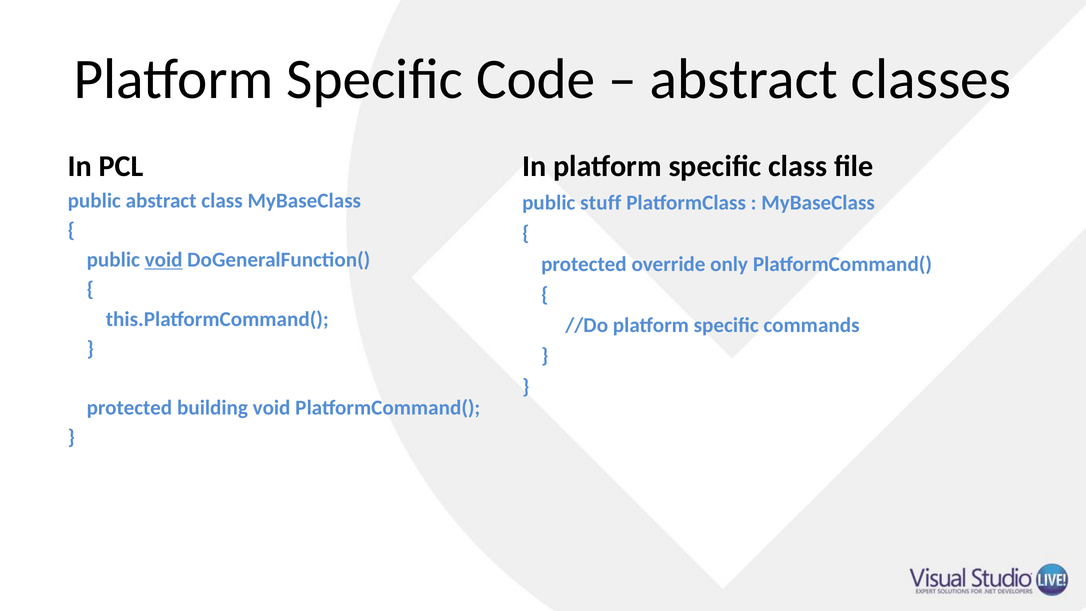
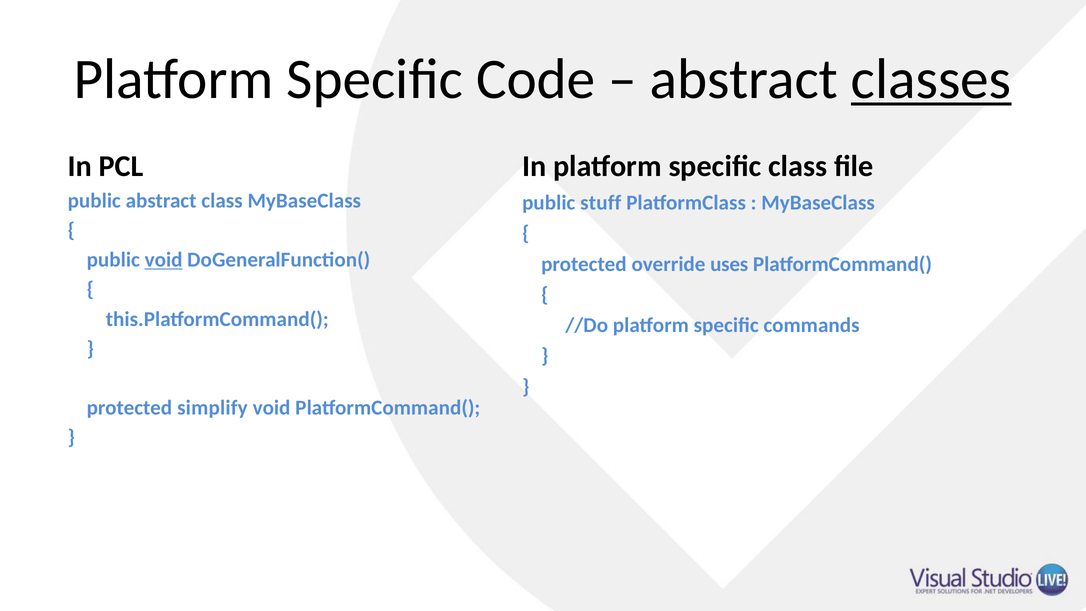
classes underline: none -> present (931, 79)
only: only -> uses (729, 264)
building: building -> simplify (212, 408)
